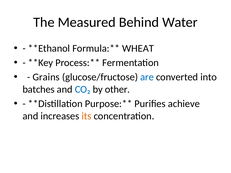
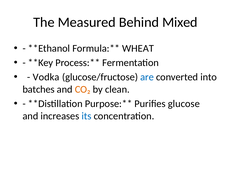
Water: Water -> Mixed (180, 22)
Grains: Grains -> Vodka (46, 77)
CO₂ colour: blue -> orange (83, 90)
other: other -> clean (117, 90)
achieve: achieve -> glucose (184, 104)
its colour: orange -> blue (86, 116)
